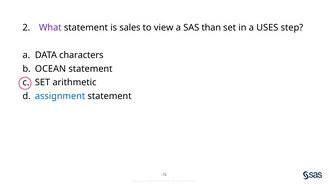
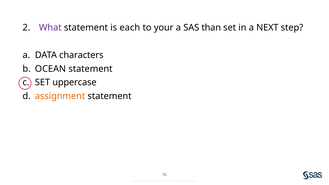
sales: sales -> each (130, 28)
view: view -> your (164, 28)
USES: USES -> NEXT (267, 28)
arithmetic: arithmetic -> uppercase (75, 82)
assignment colour: blue -> orange (60, 96)
